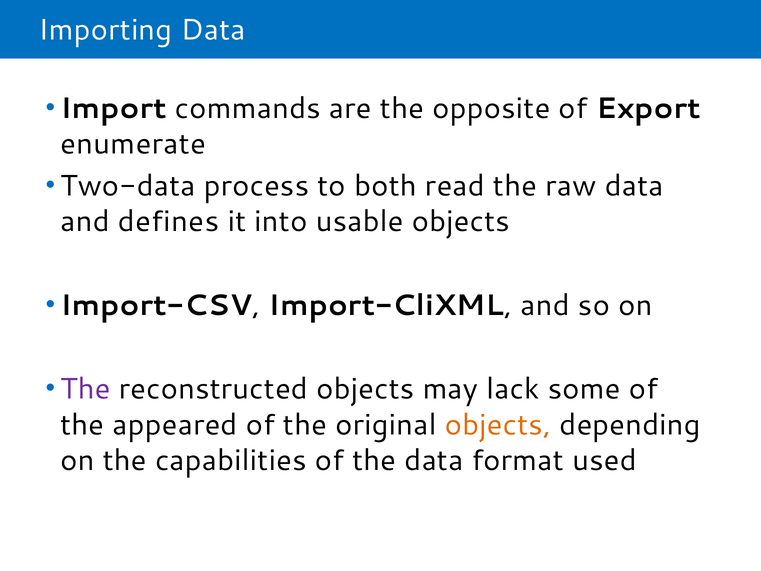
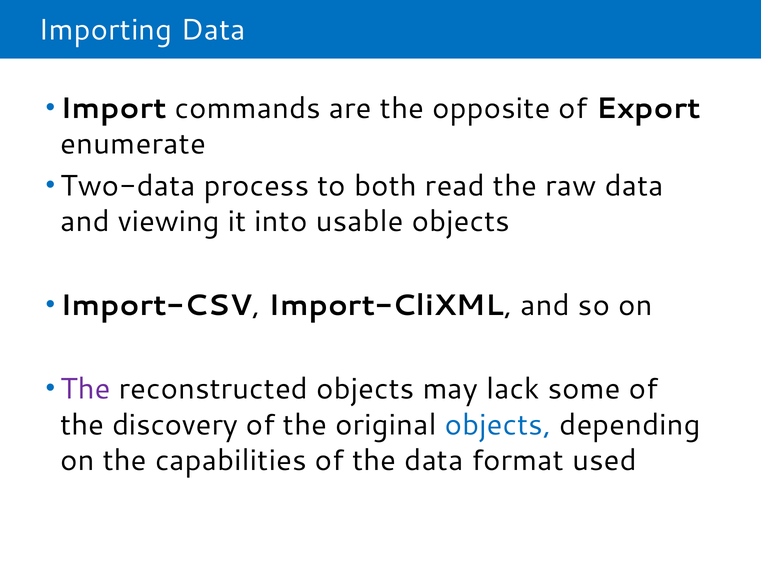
defines: defines -> viewing (169, 221)
appeared: appeared -> discovery (175, 425)
objects colour: orange -> blue (498, 425)
